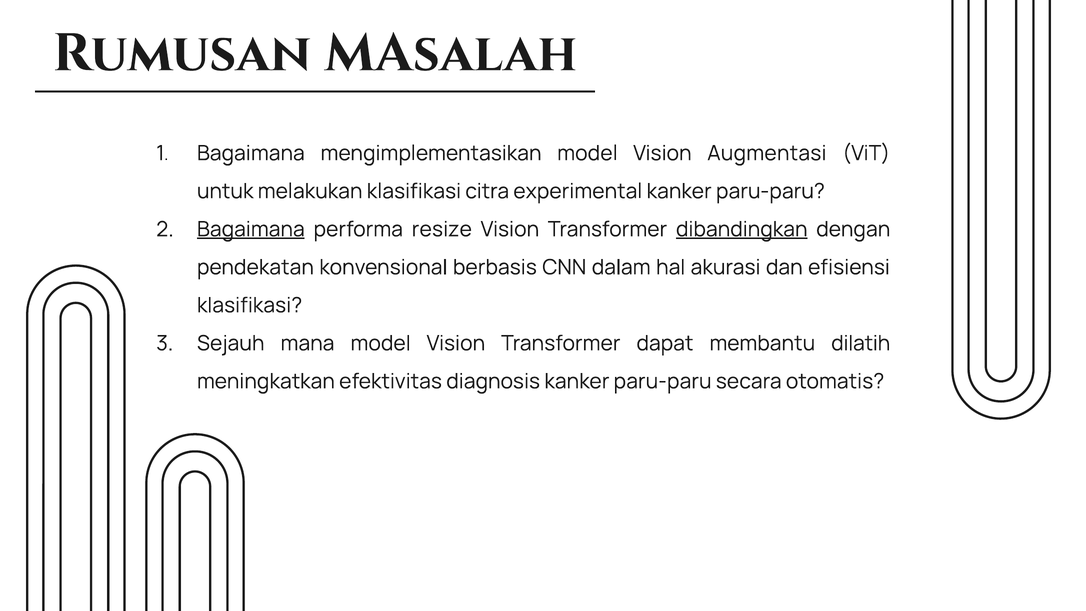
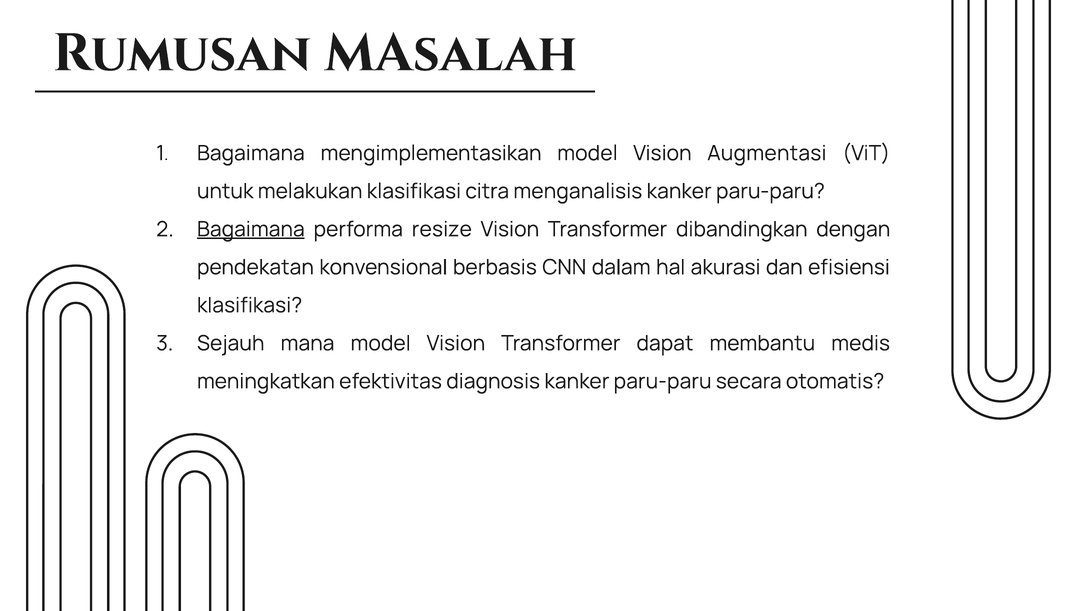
experimental: experimental -> menganalisis (578, 191)
dibandingkan underline: present -> none (742, 229)
dilatih: dilatih -> medis (861, 343)
